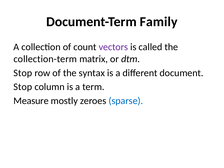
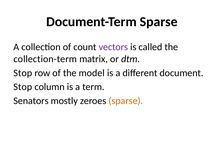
Document-Term Family: Family -> Sparse (159, 22)
syntax: syntax -> model (92, 73)
Measure: Measure -> Senators (31, 101)
sparse colour: blue -> orange (126, 101)
